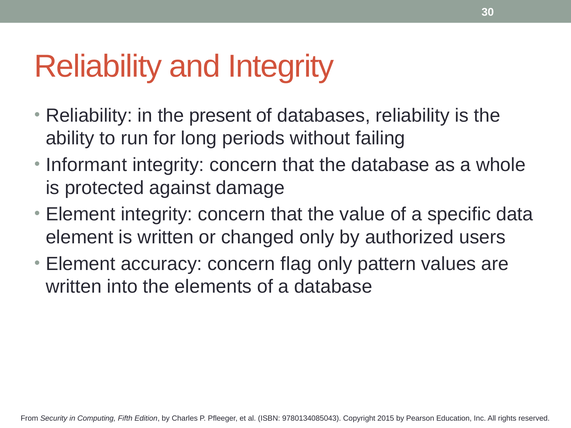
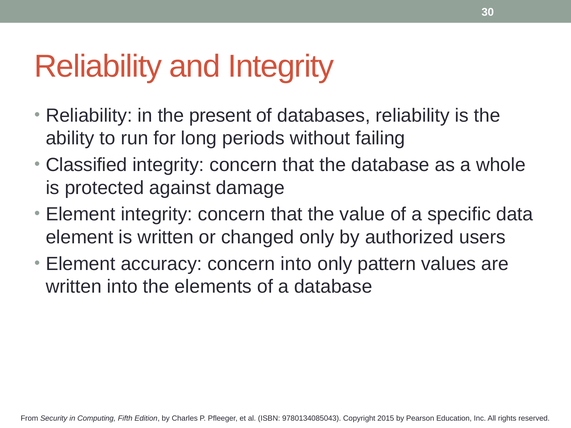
Informant: Informant -> Classified (86, 165)
concern flag: flag -> into (296, 264)
